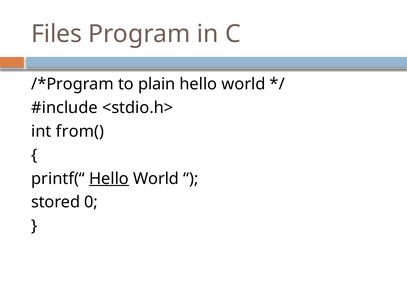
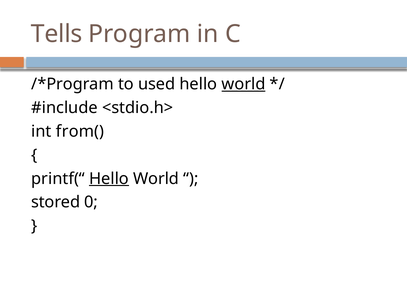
Files: Files -> Tells (57, 34)
plain: plain -> used (157, 84)
world underline: none -> present (244, 84)
